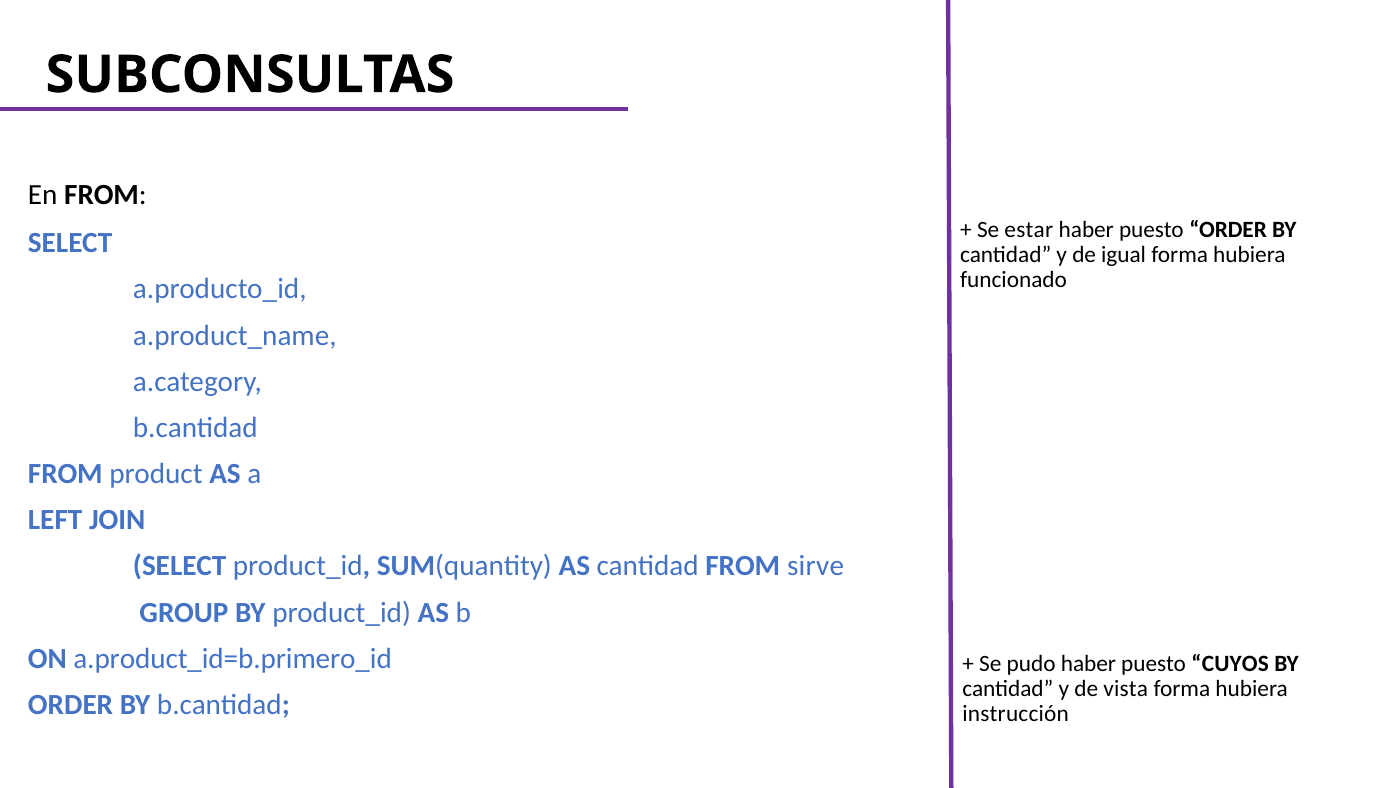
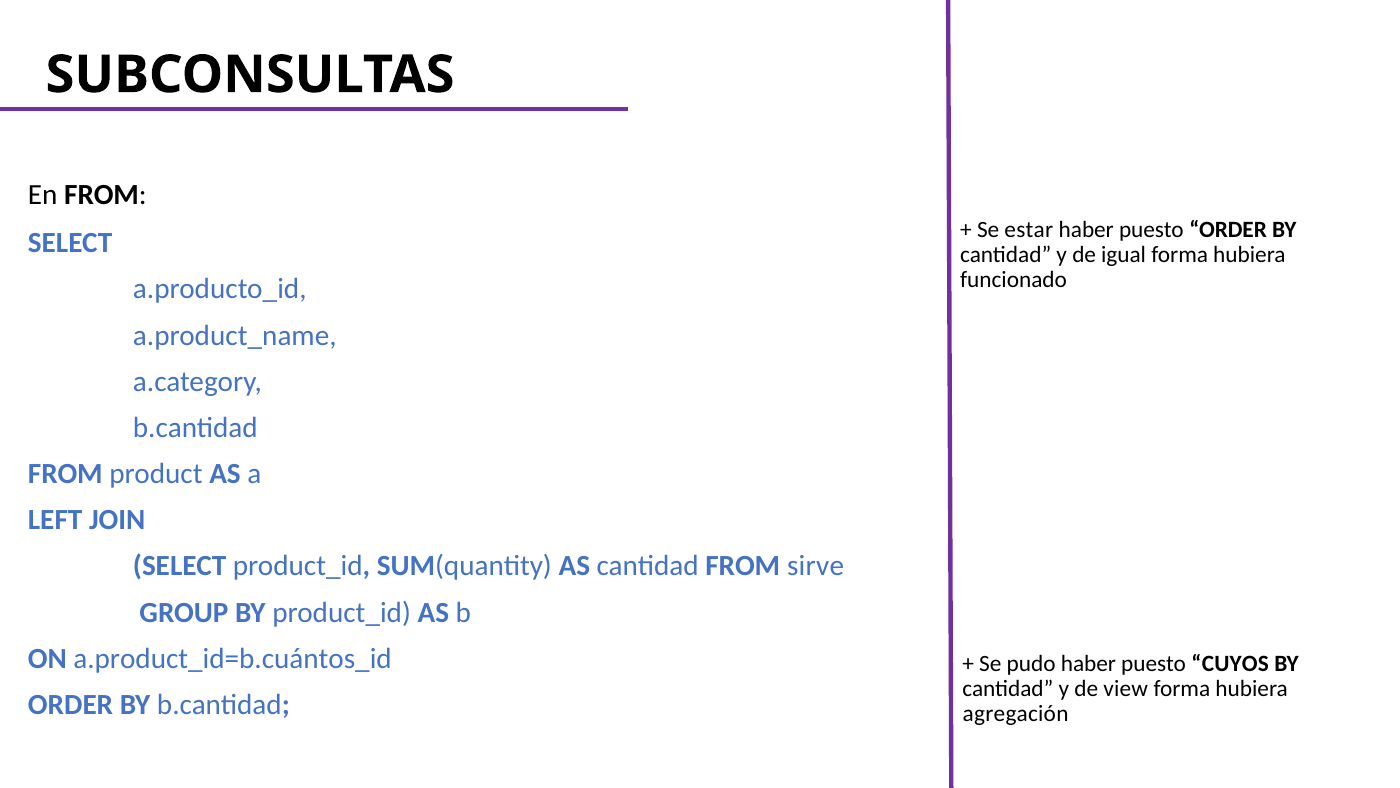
a.product_id=b.primero_id: a.product_id=b.primero_id -> a.product_id=b.cuántos_id (233, 658)
vista: vista -> view (1126, 688)
instrucción: instrucción -> agregación (1016, 713)
